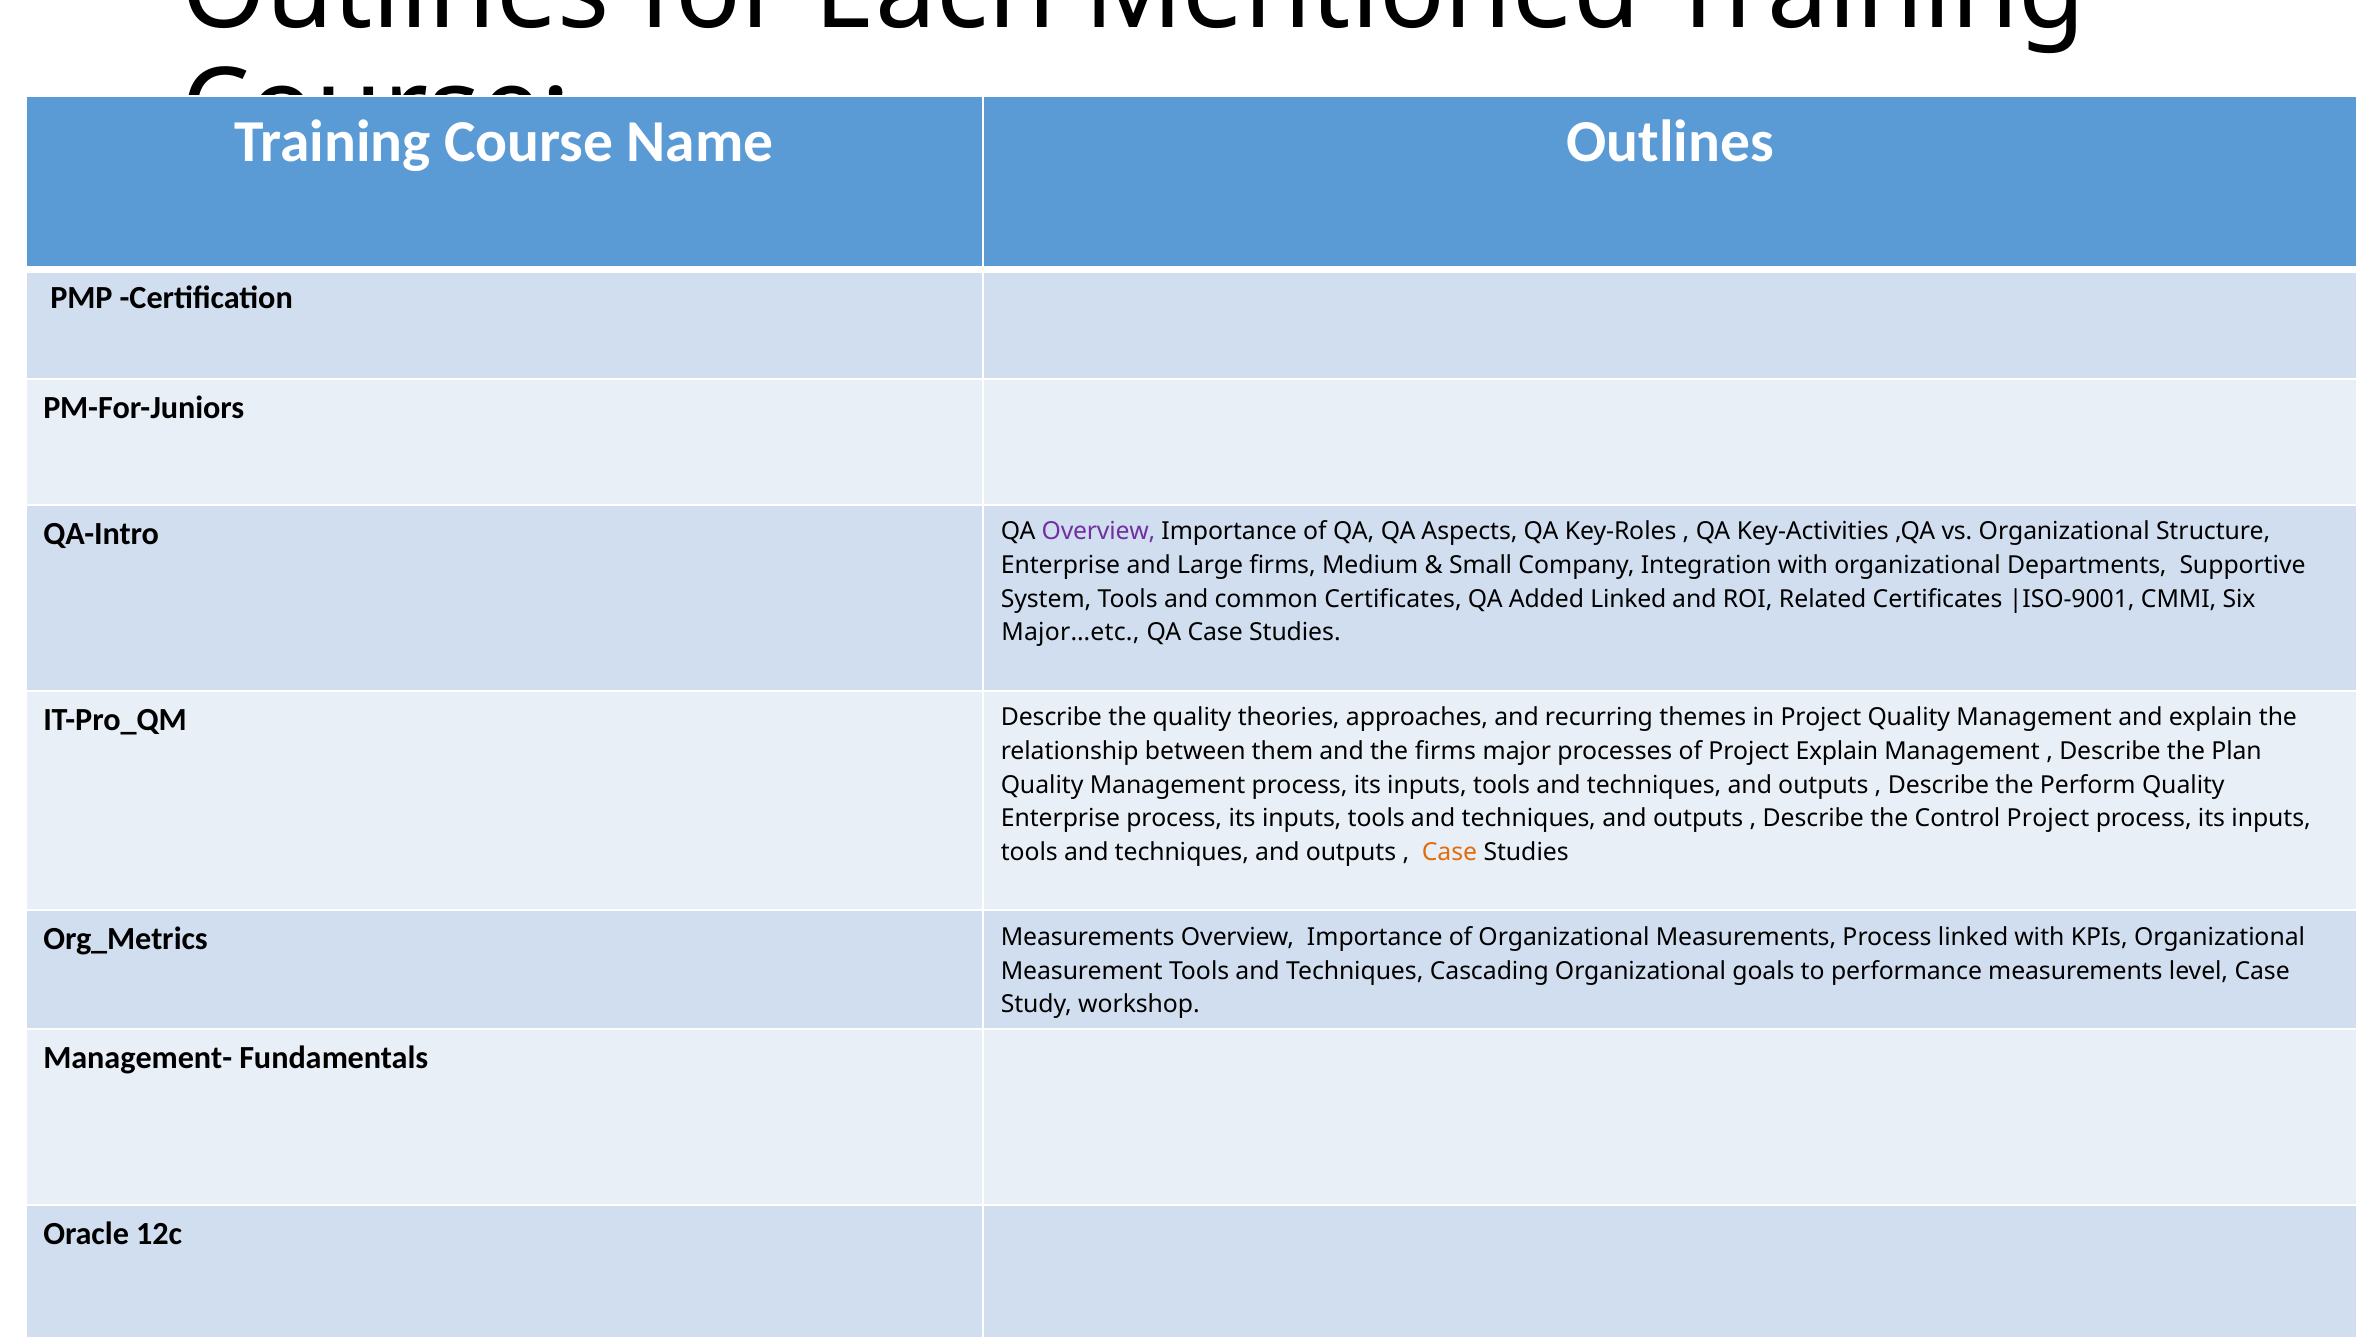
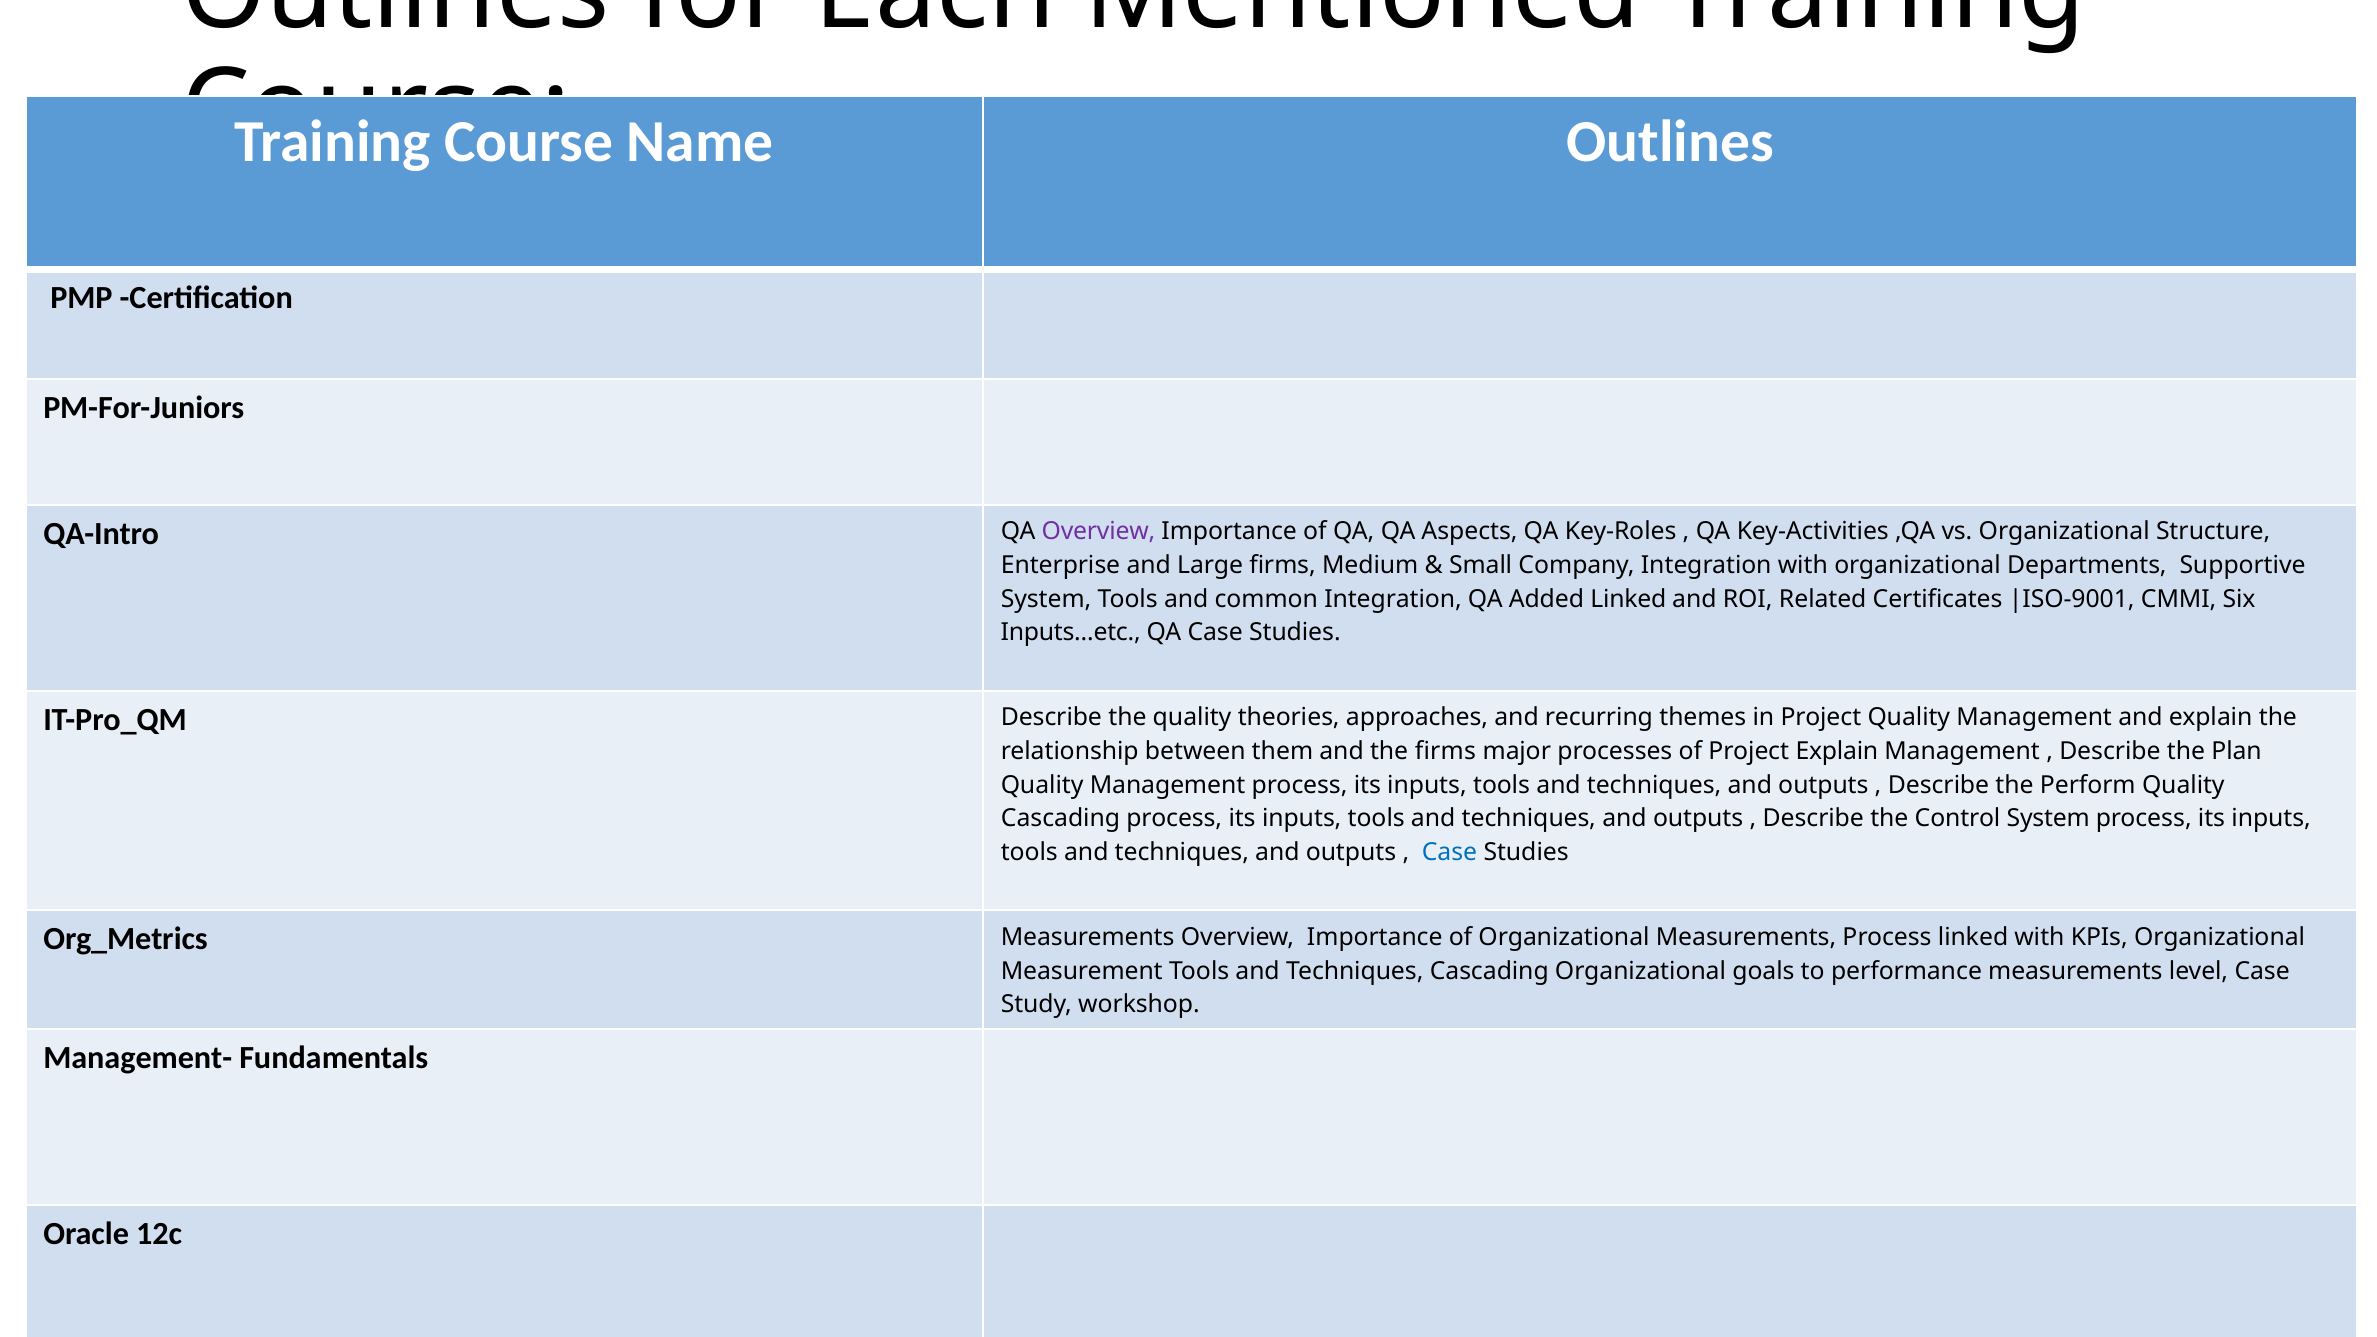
common Certificates: Certificates -> Integration (1393, 599)
Major…etc: Major…etc -> Inputs…etc (1071, 633)
Enterprise: Enterprise -> Cascading (1061, 819)
Control Project: Project -> System (2048, 819)
Case colour: orange -> blue (1449, 852)
